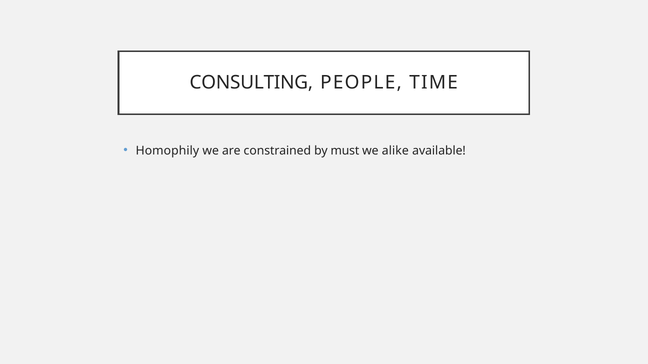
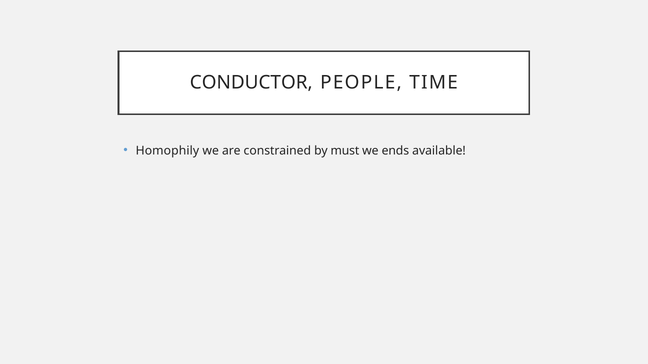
CONSULTING: CONSULTING -> CONDUCTOR (251, 83)
alike: alike -> ends (395, 151)
